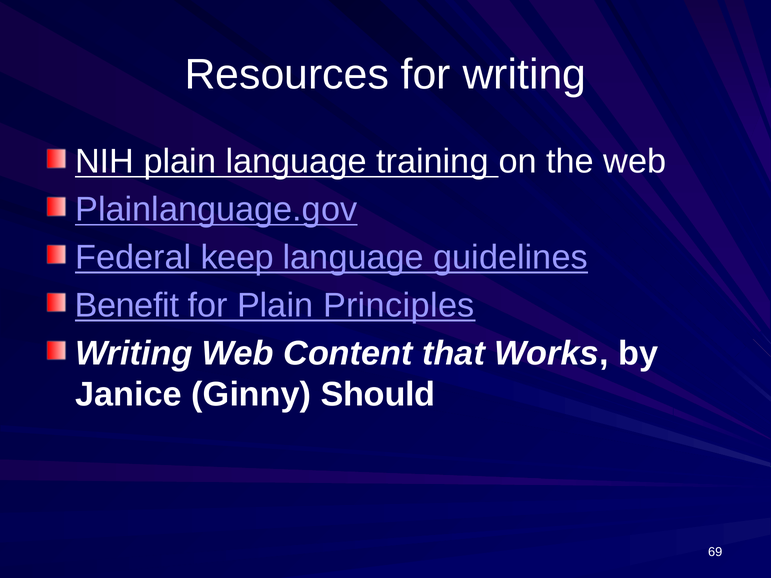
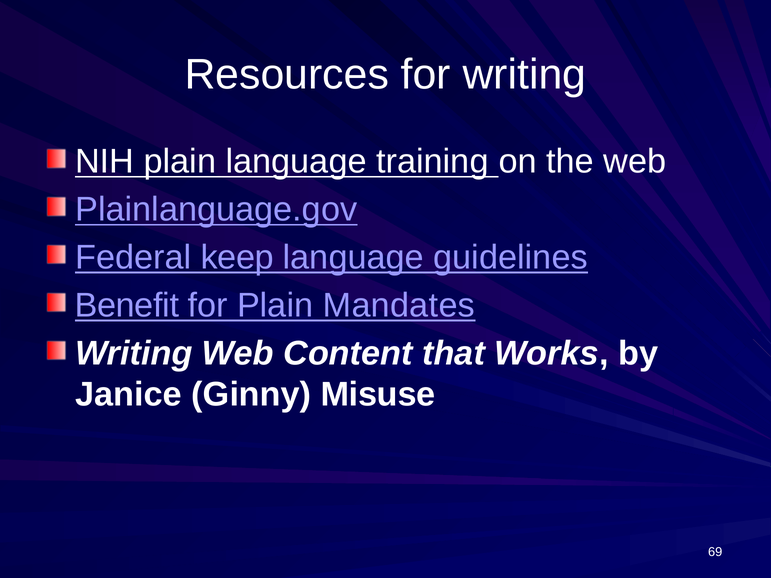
Principles: Principles -> Mandates (399, 306)
Should: Should -> Misuse (378, 395)
